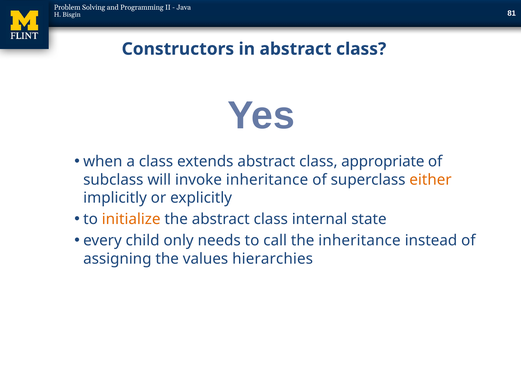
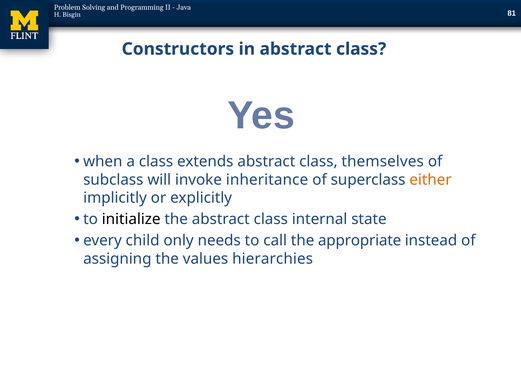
appropriate: appropriate -> themselves (383, 161)
initialize colour: orange -> black (131, 219)
the inheritance: inheritance -> appropriate (360, 240)
